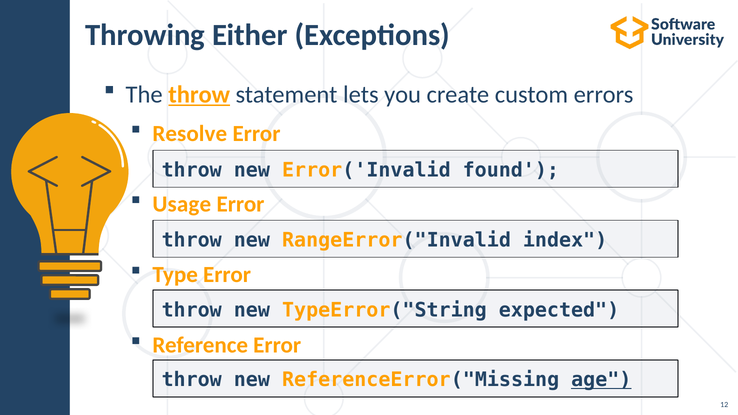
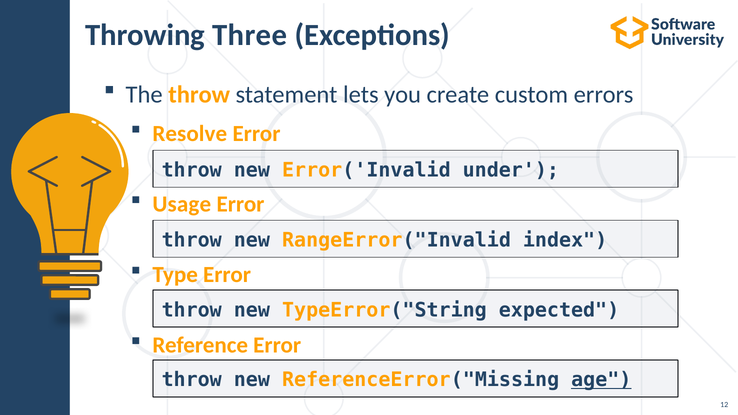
Either: Either -> Three (250, 35)
throw underline: present -> none (199, 95)
found: found -> under (511, 170)
